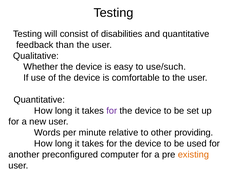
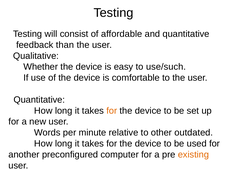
disabilities: disabilities -> affordable (122, 34)
for colour: purple -> orange (112, 111)
providing: providing -> outdated (194, 133)
